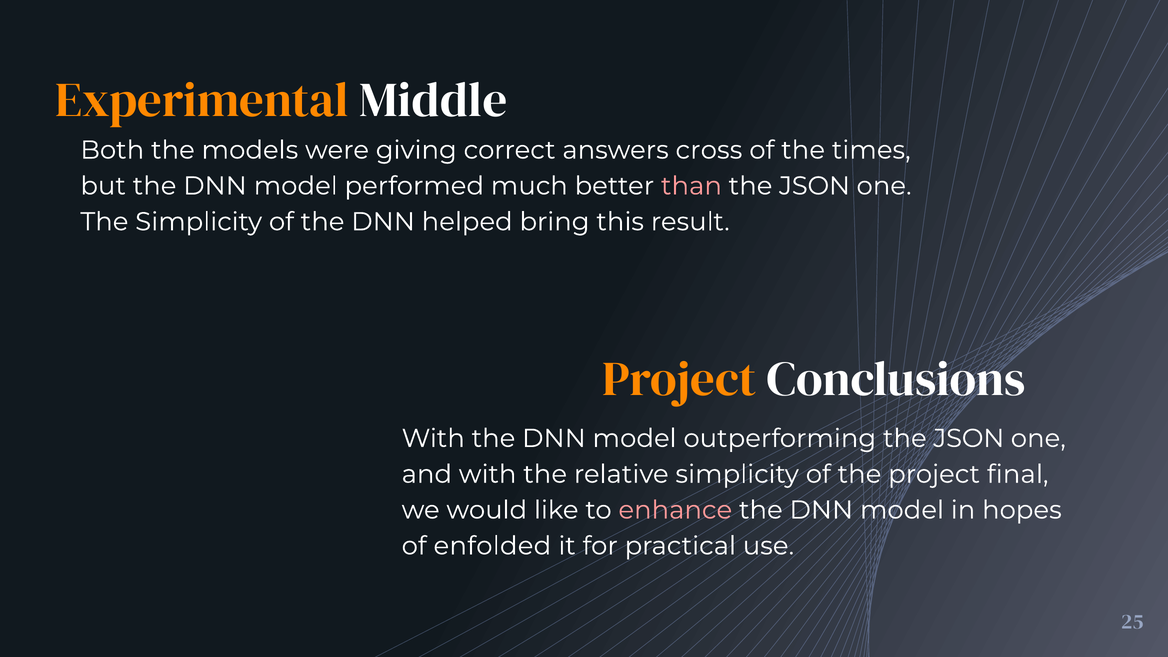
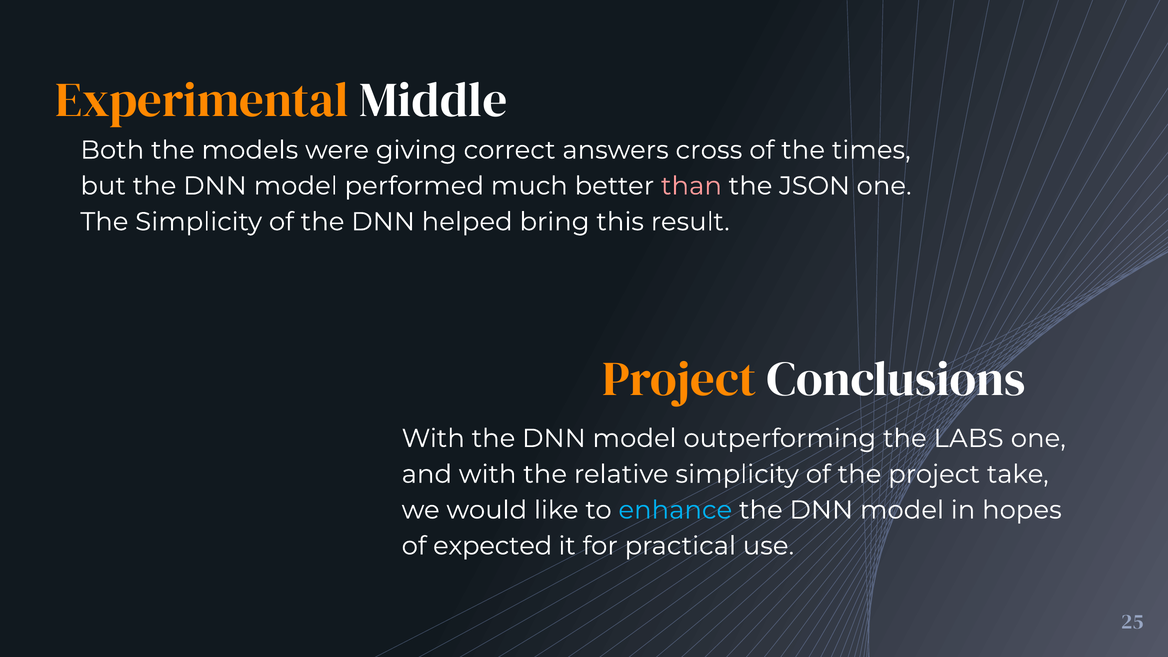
outperforming the JSON: JSON -> LABS (969, 438)
final: final -> take (1018, 474)
enhance colour: pink -> light blue (675, 510)
enfolded: enfolded -> expected (493, 546)
